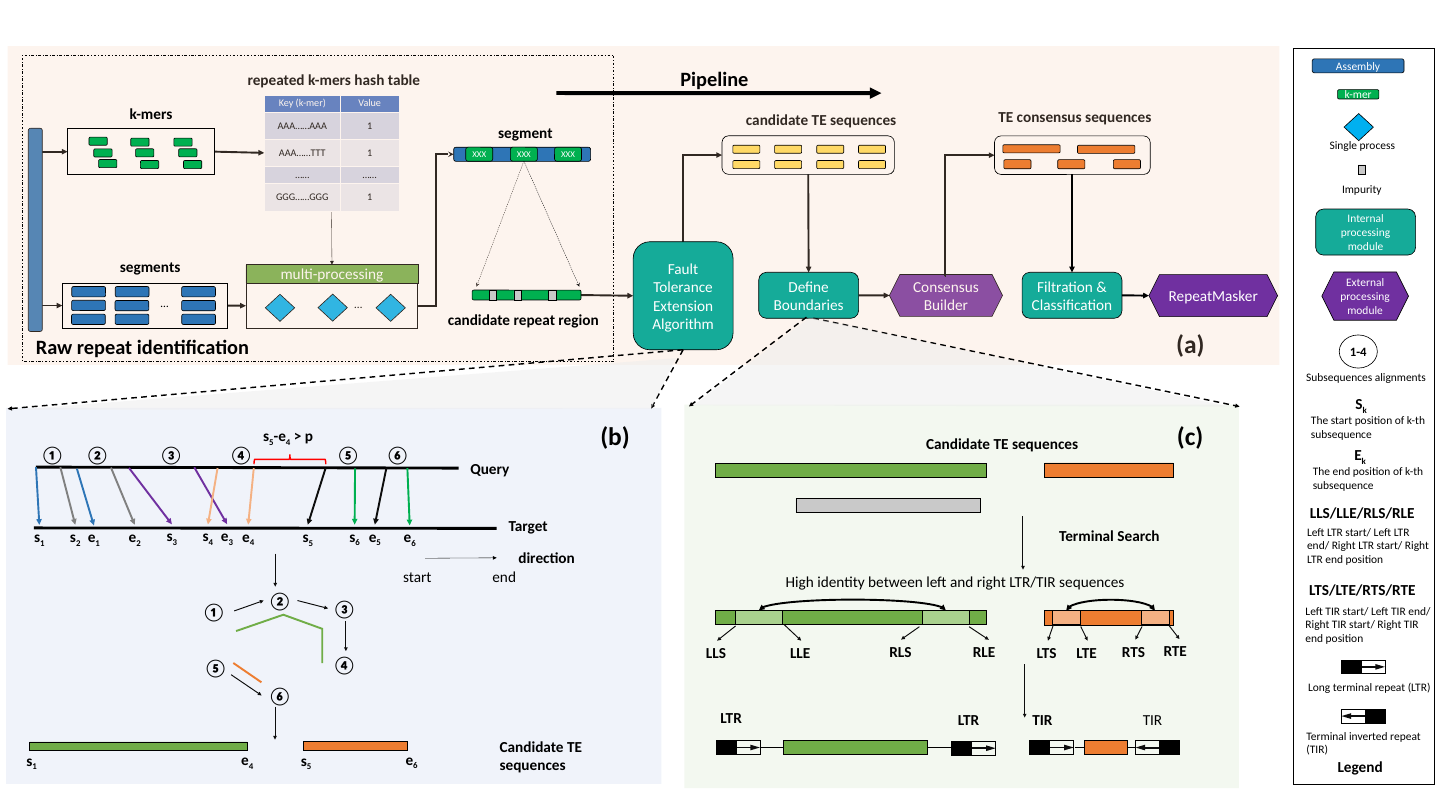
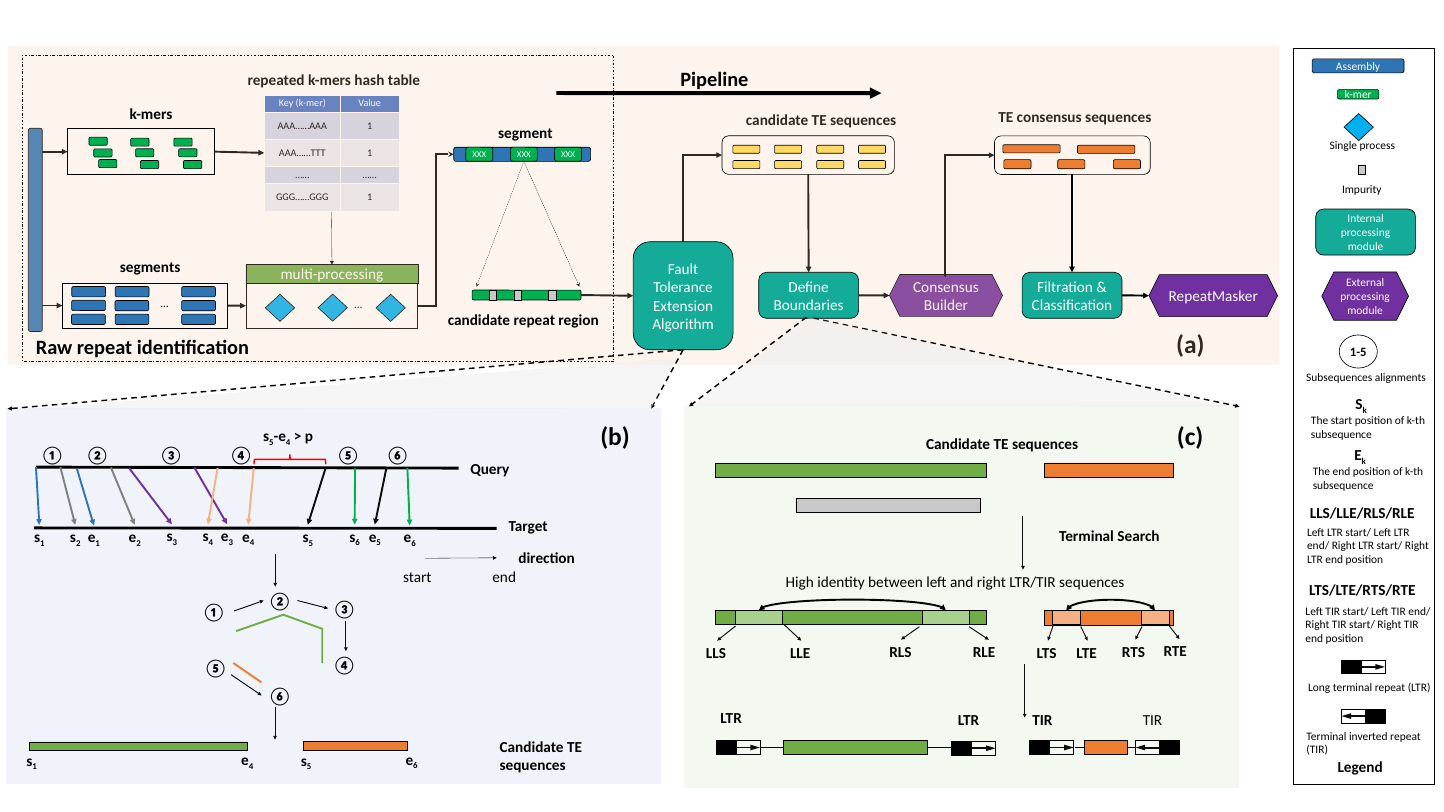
1-4: 1-4 -> 1-5 (1358, 353)
